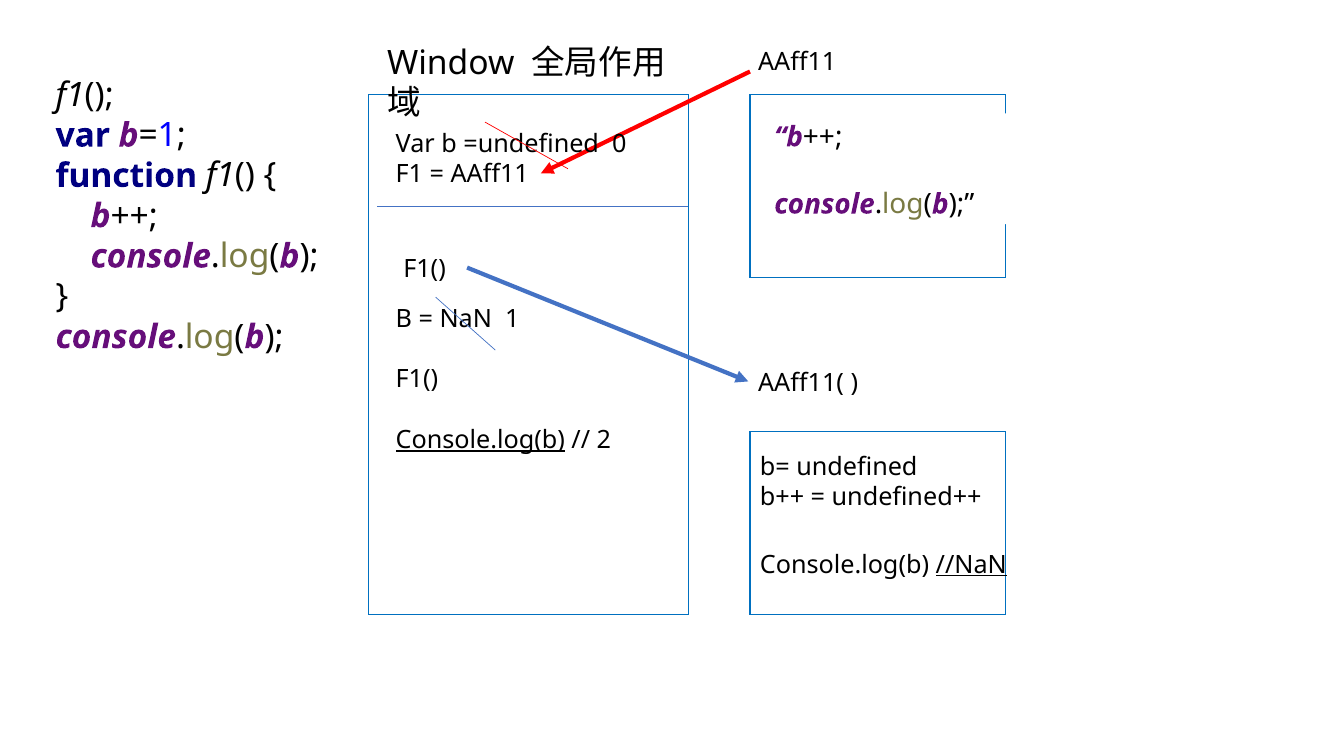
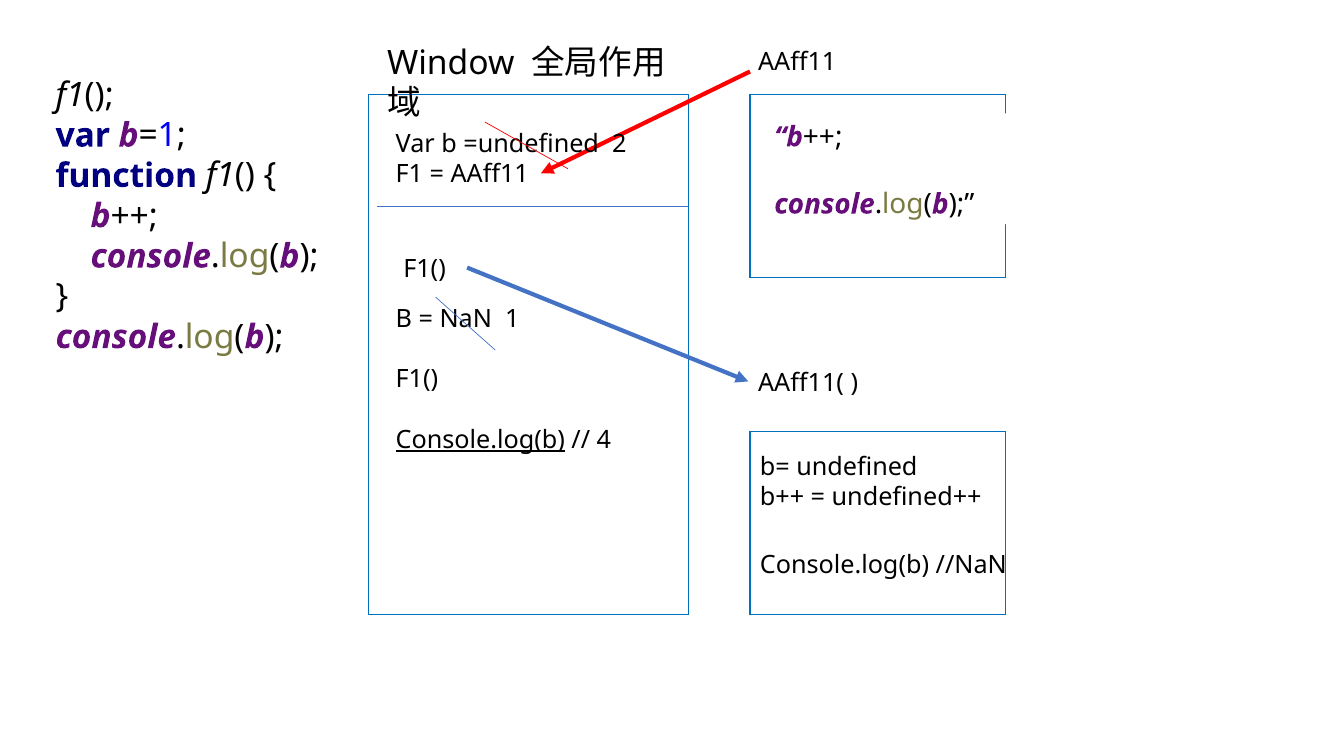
0: 0 -> 2 (619, 144)
2: 2 -> 4 (604, 440)
//NaN underline: present -> none (971, 565)
